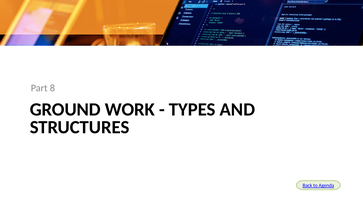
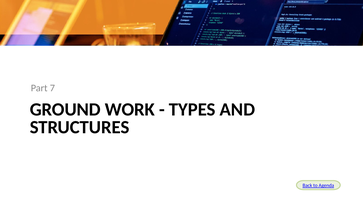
8: 8 -> 7 (52, 88)
